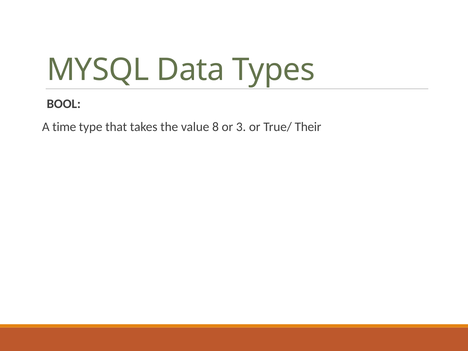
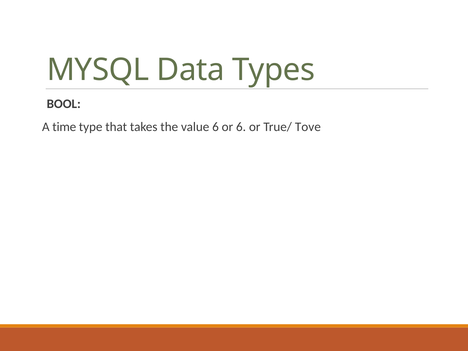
value 8: 8 -> 6 (215, 127)
or 3: 3 -> 6 (241, 127)
Their: Their -> Tove (308, 127)
